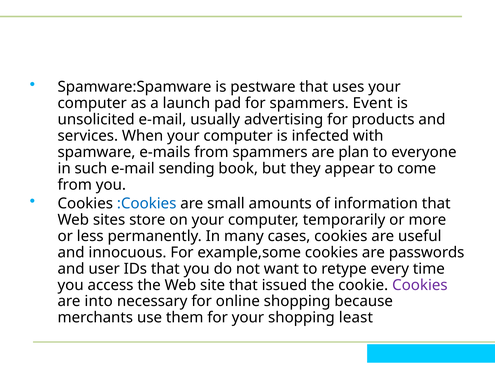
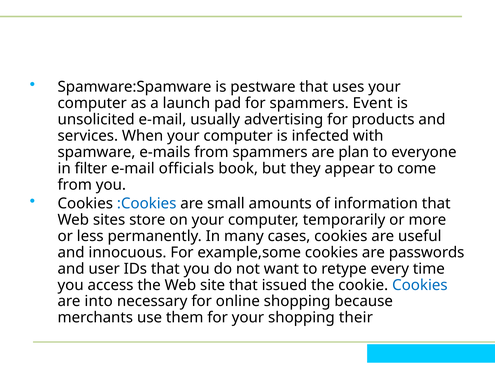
such: such -> filter (91, 169)
sending: sending -> officials (186, 169)
Cookies colour: purple -> blue (420, 285)
least: least -> their (356, 318)
